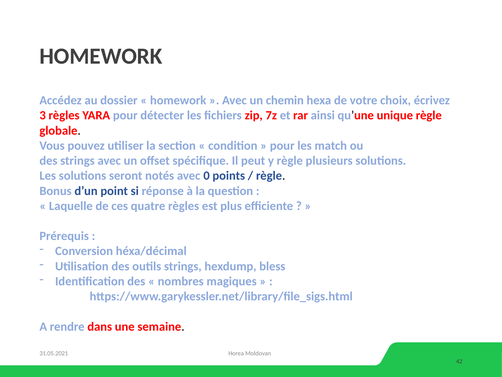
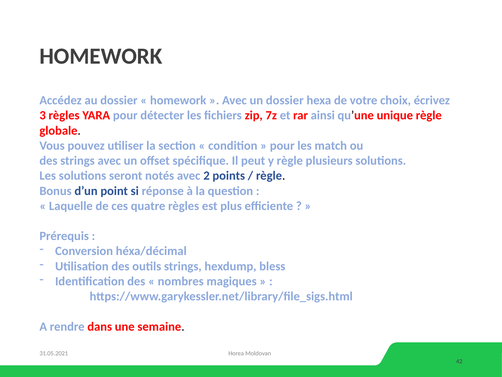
un chemin: chemin -> dossier (285, 100)
0: 0 -> 2 (207, 176)
